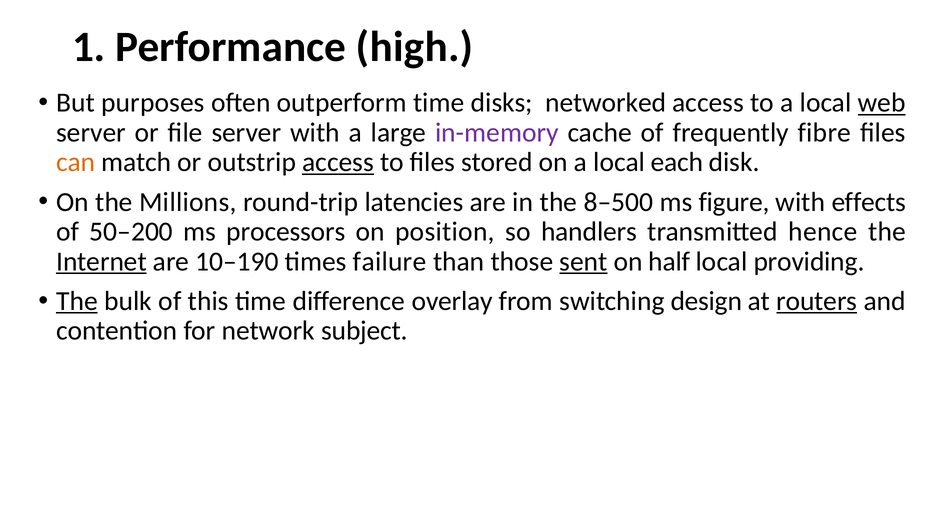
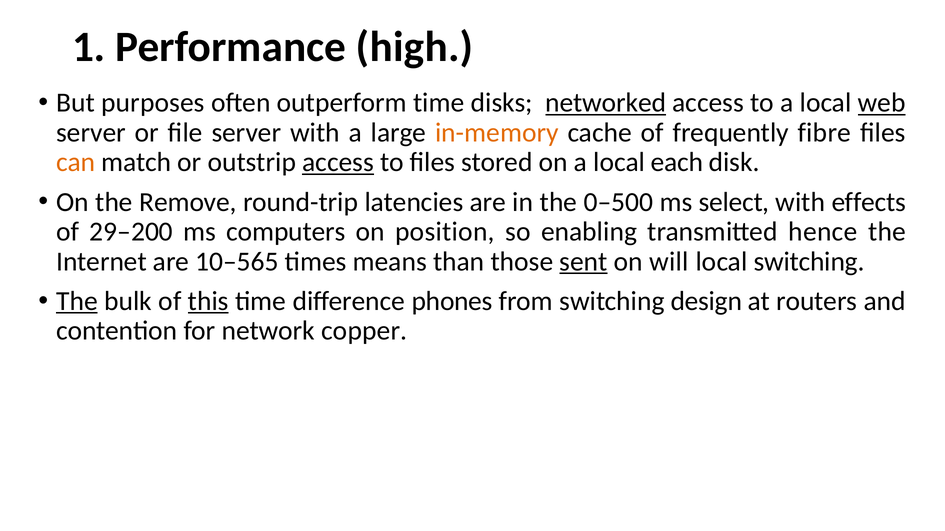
networked underline: none -> present (606, 103)
in-memory colour: purple -> orange (497, 133)
Millions: Millions -> Remove (188, 202)
8–500: 8–500 -> 0–500 (618, 202)
figure: figure -> select (734, 202)
50–200: 50–200 -> 29–200 (131, 232)
processors: processors -> computers (286, 232)
handlers: handlers -> enabling (589, 232)
Internet underline: present -> none (101, 262)
10–190: 10–190 -> 10–565 (237, 262)
failure: failure -> means (390, 262)
half: half -> will (669, 262)
local providing: providing -> switching (809, 262)
this underline: none -> present (208, 301)
overlay: overlay -> phones (452, 301)
routers underline: present -> none (817, 301)
subject: subject -> copper (364, 331)
